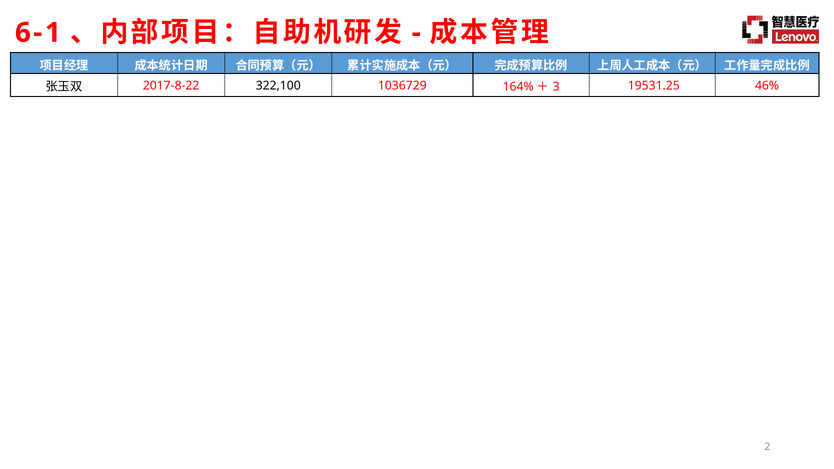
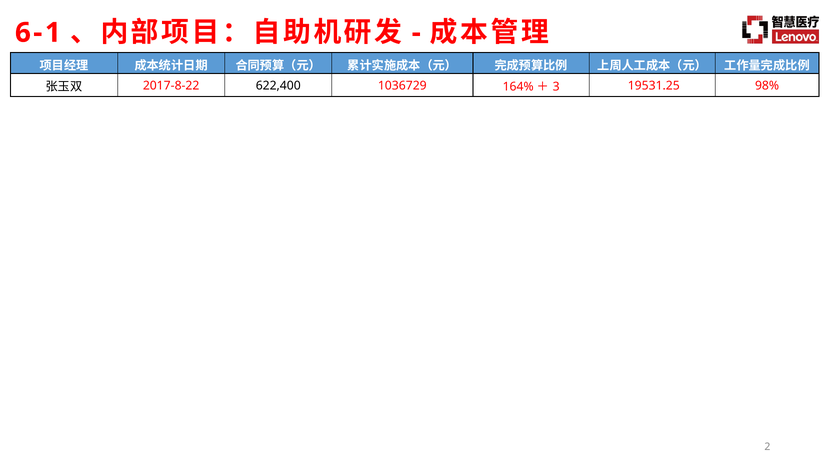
322,100: 322,100 -> 622,400 (278, 86)
46%: 46% -> 98% (767, 86)
